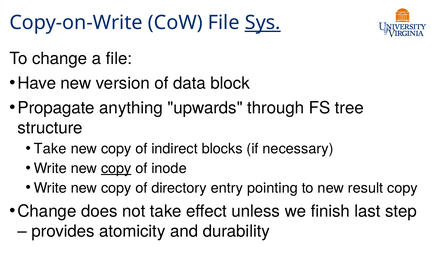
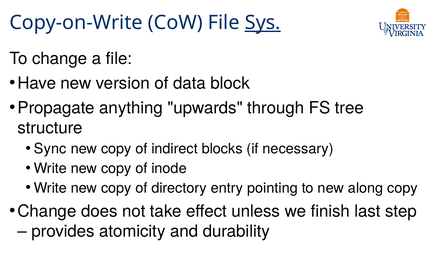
Take: Take -> Sync (50, 149)
copy underline: present -> none (116, 169)
result: result -> along (366, 188)
